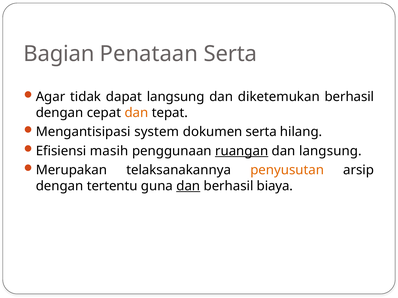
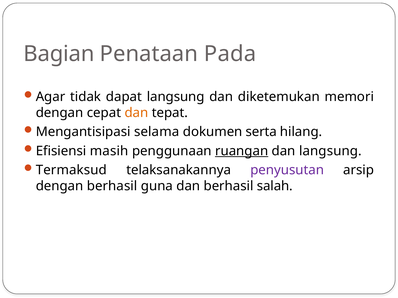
Penataan Serta: Serta -> Pada (230, 54)
diketemukan berhasil: berhasil -> memori (349, 97)
system: system -> selama (157, 132)
Merupakan: Merupakan -> Termaksud (71, 170)
penyusutan colour: orange -> purple (287, 170)
dengan tertentu: tertentu -> berhasil (112, 186)
dan underline: present -> none (188, 186)
biaya: biaya -> salah (275, 186)
